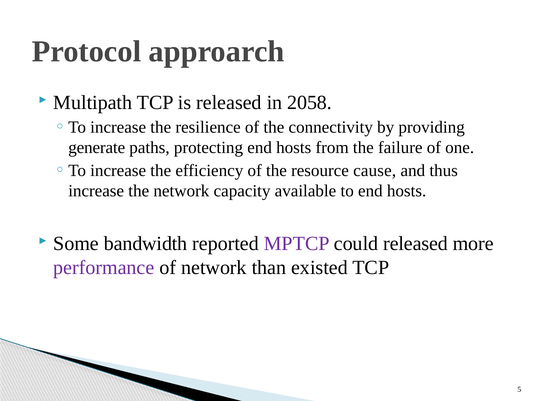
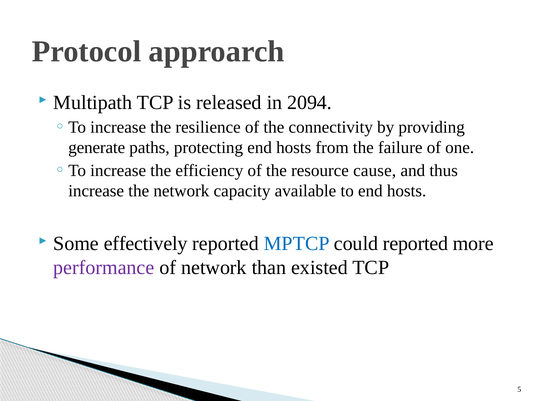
2058: 2058 -> 2094 (310, 103)
bandwidth: bandwidth -> effectively (146, 243)
MPTCP colour: purple -> blue (297, 243)
could released: released -> reported (416, 243)
